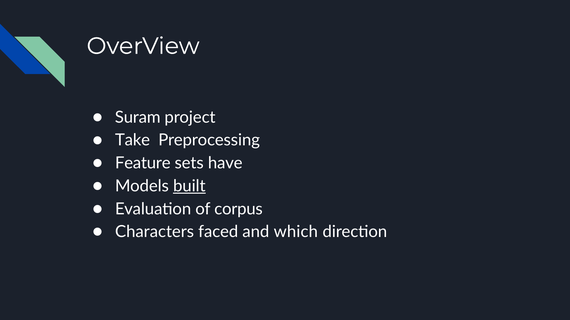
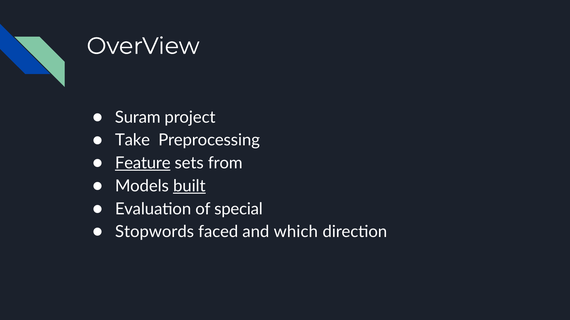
Feature underline: none -> present (143, 163)
have: have -> from (225, 163)
corpus: corpus -> special (239, 209)
Characters: Characters -> Stopwords (155, 232)
